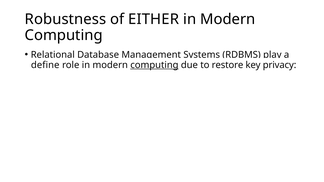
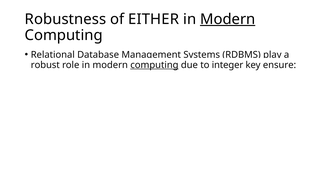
Modern underline: none -> present (228, 19)
define: define -> robust (45, 65)
restore: restore -> integer (228, 65)
privacy: privacy -> ensure (280, 65)
